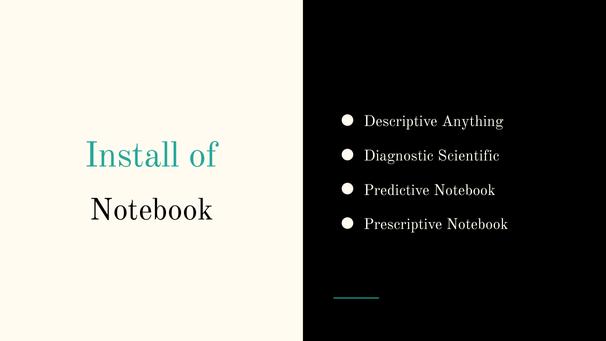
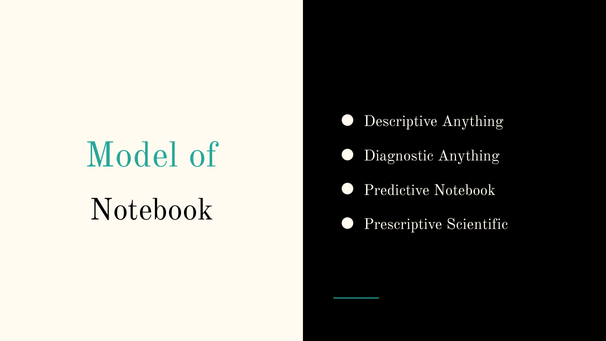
Install: Install -> Model (132, 155)
Diagnostic Scientific: Scientific -> Anything (469, 156)
Prescriptive Notebook: Notebook -> Scientific (477, 224)
